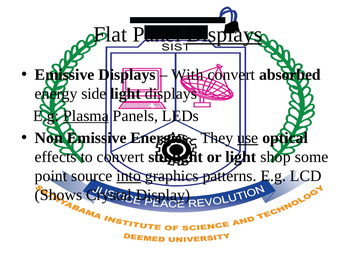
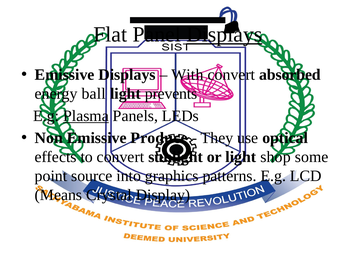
side: side -> ball (94, 94)
light displays: displays -> prevents (171, 94)
Energies: Energies -> Produce (159, 138)
use underline: present -> none (248, 138)
into underline: present -> none (129, 176)
Shows: Shows -> Means (58, 195)
